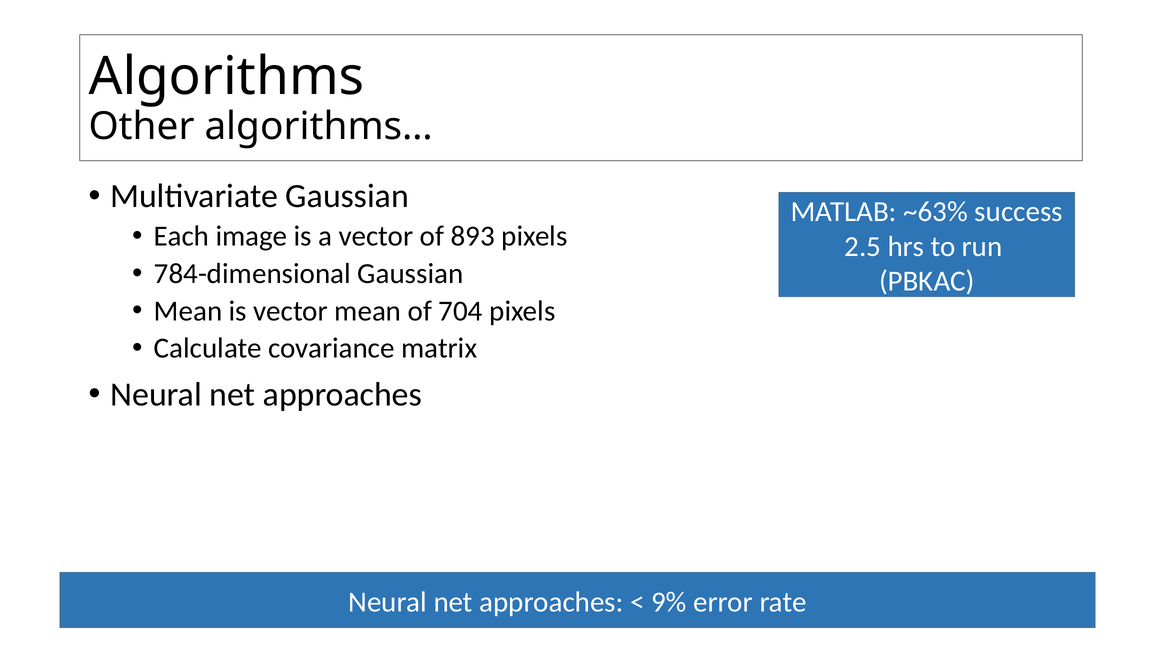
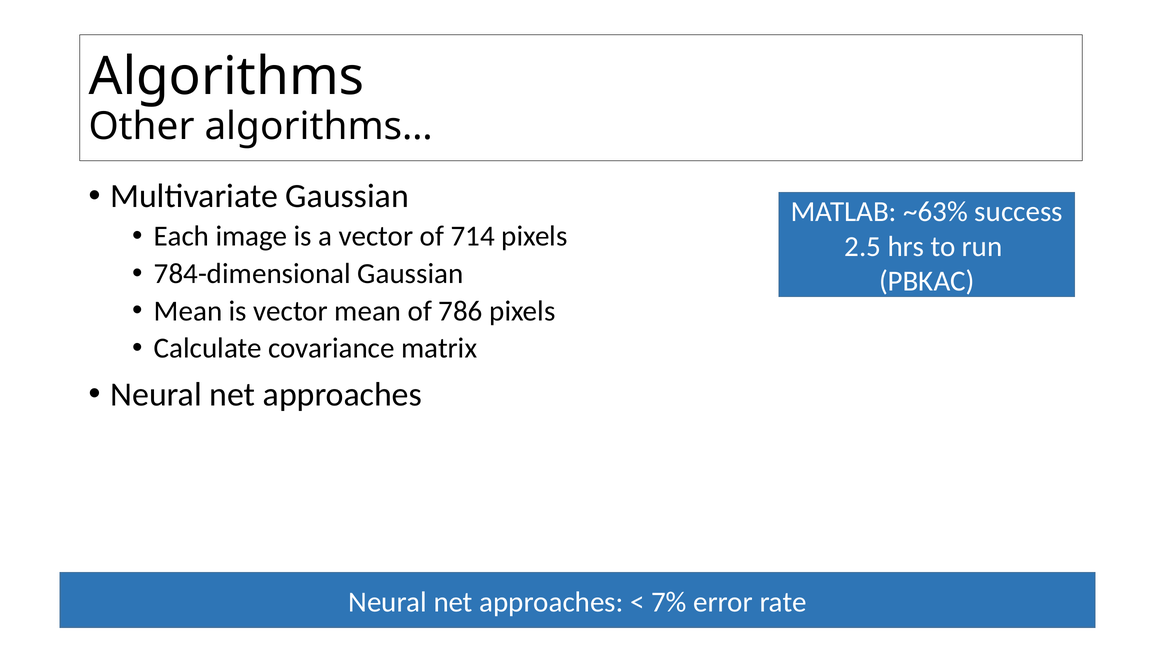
893: 893 -> 714 (473, 237)
704: 704 -> 786 (461, 311)
9%: 9% -> 7% (669, 603)
